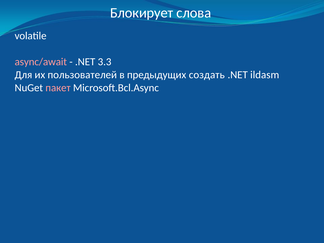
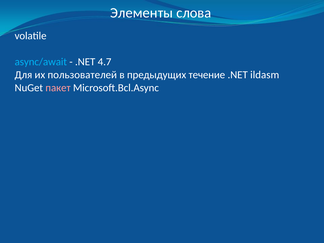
Блокирует: Блокирует -> Элементы (142, 13)
async/await colour: pink -> light blue (41, 62)
3.3: 3.3 -> 4.7 (105, 62)
создать: создать -> течение (207, 75)
